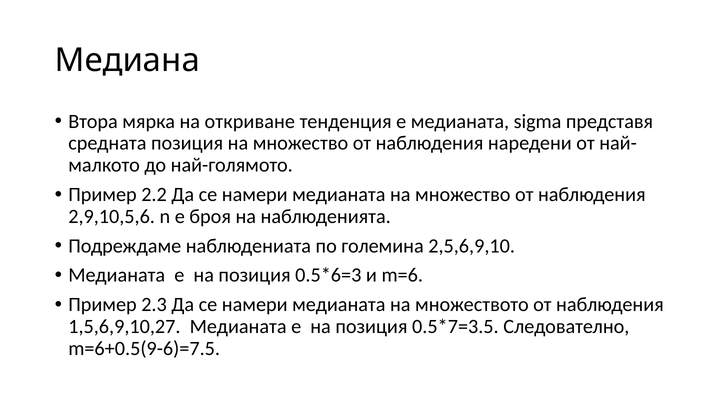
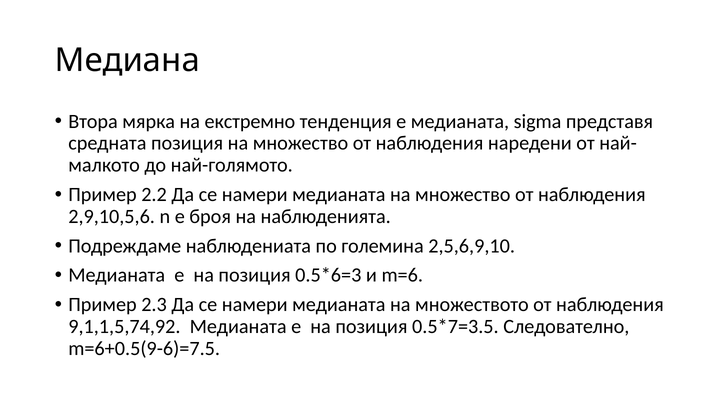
откриване: откриване -> екстремно (250, 121)
1,5,6,9,10,27: 1,5,6,9,10,27 -> 9,1,1,5,74,92 (124, 326)
